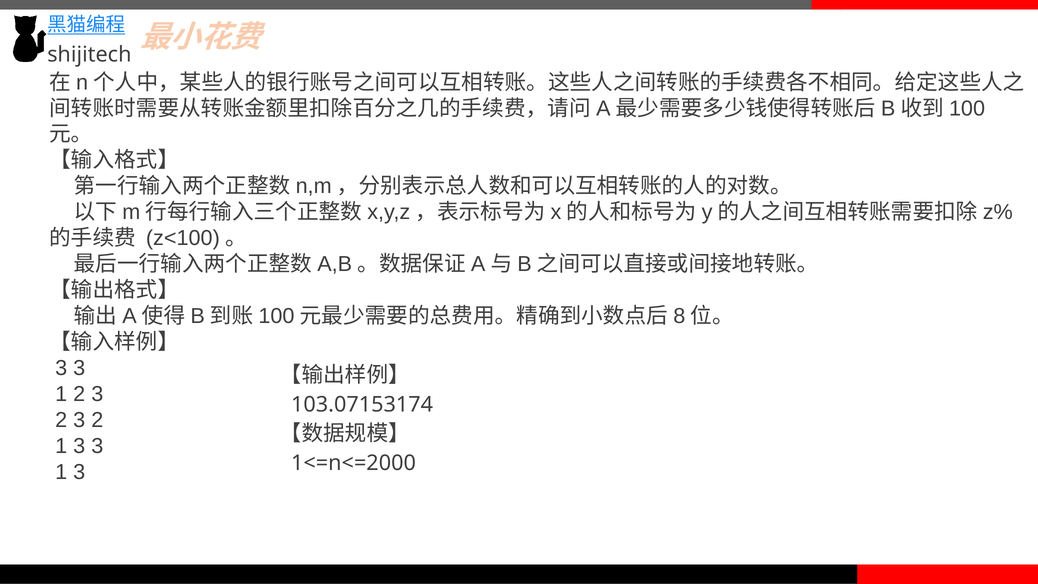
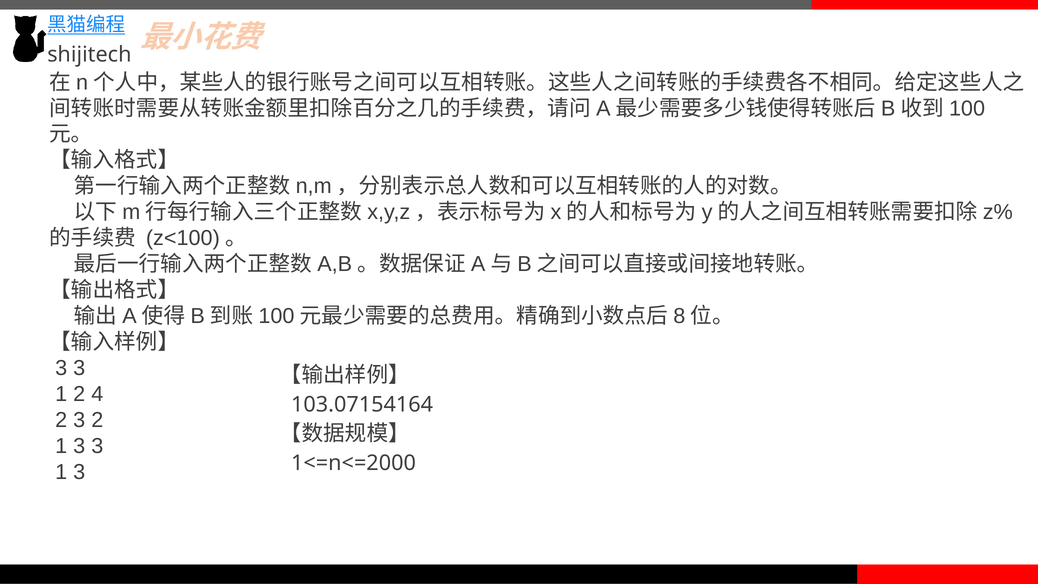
1 2 3: 3 -> 4 (97, 394)
103.07153174: 103.07153174 -> 103.07154164 (362, 404)
